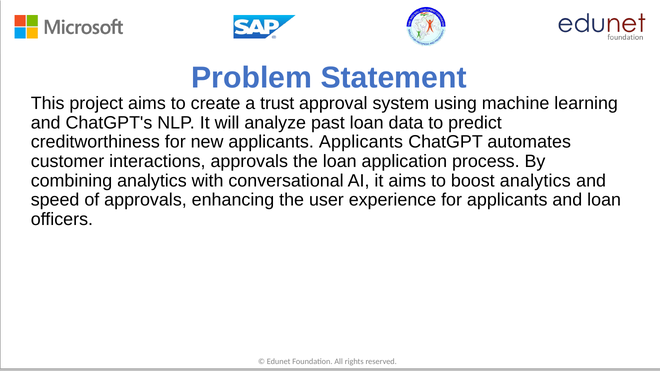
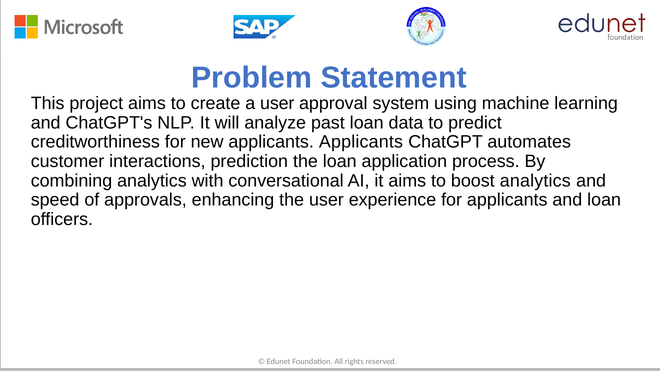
a trust: trust -> user (277, 103)
interactions approvals: approvals -> prediction (249, 161)
